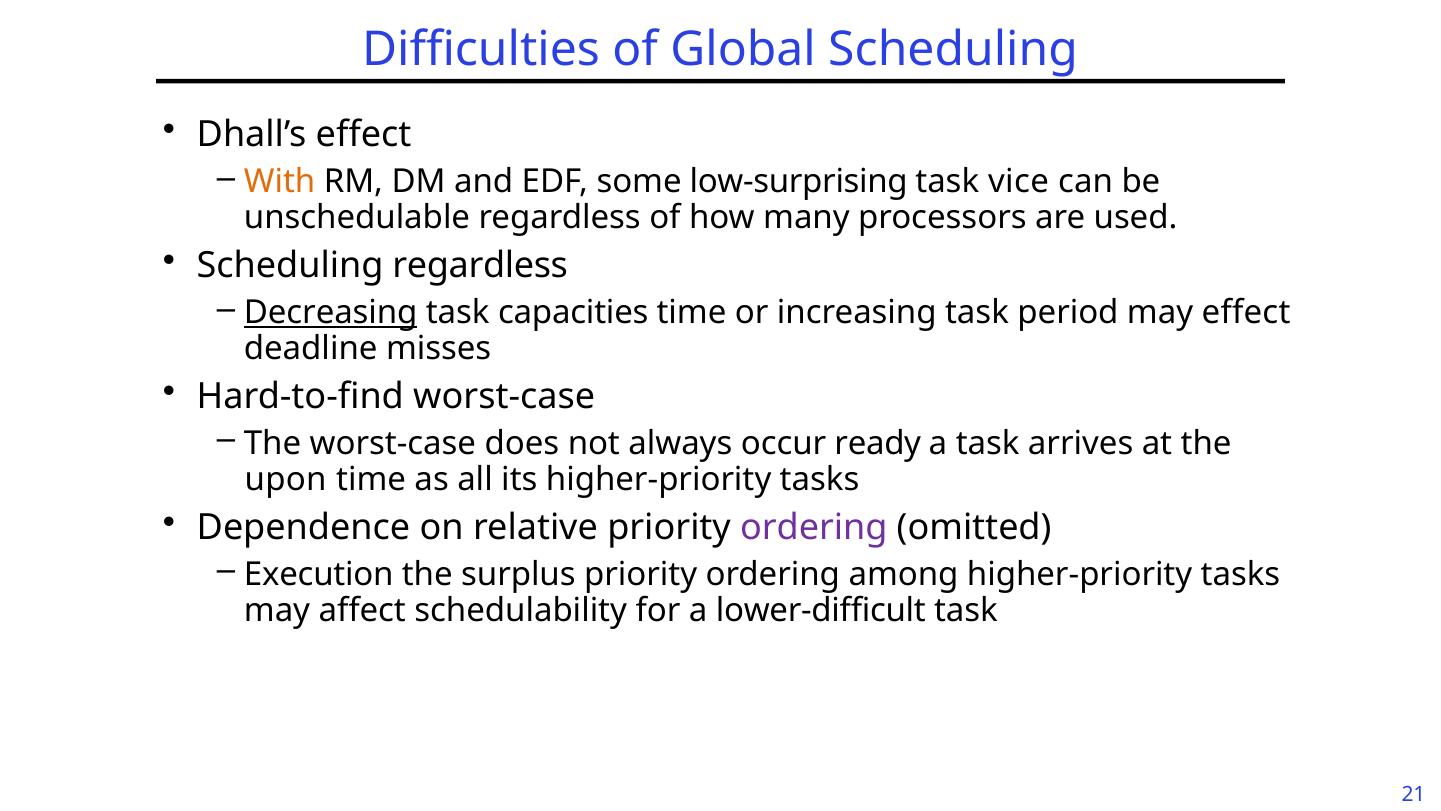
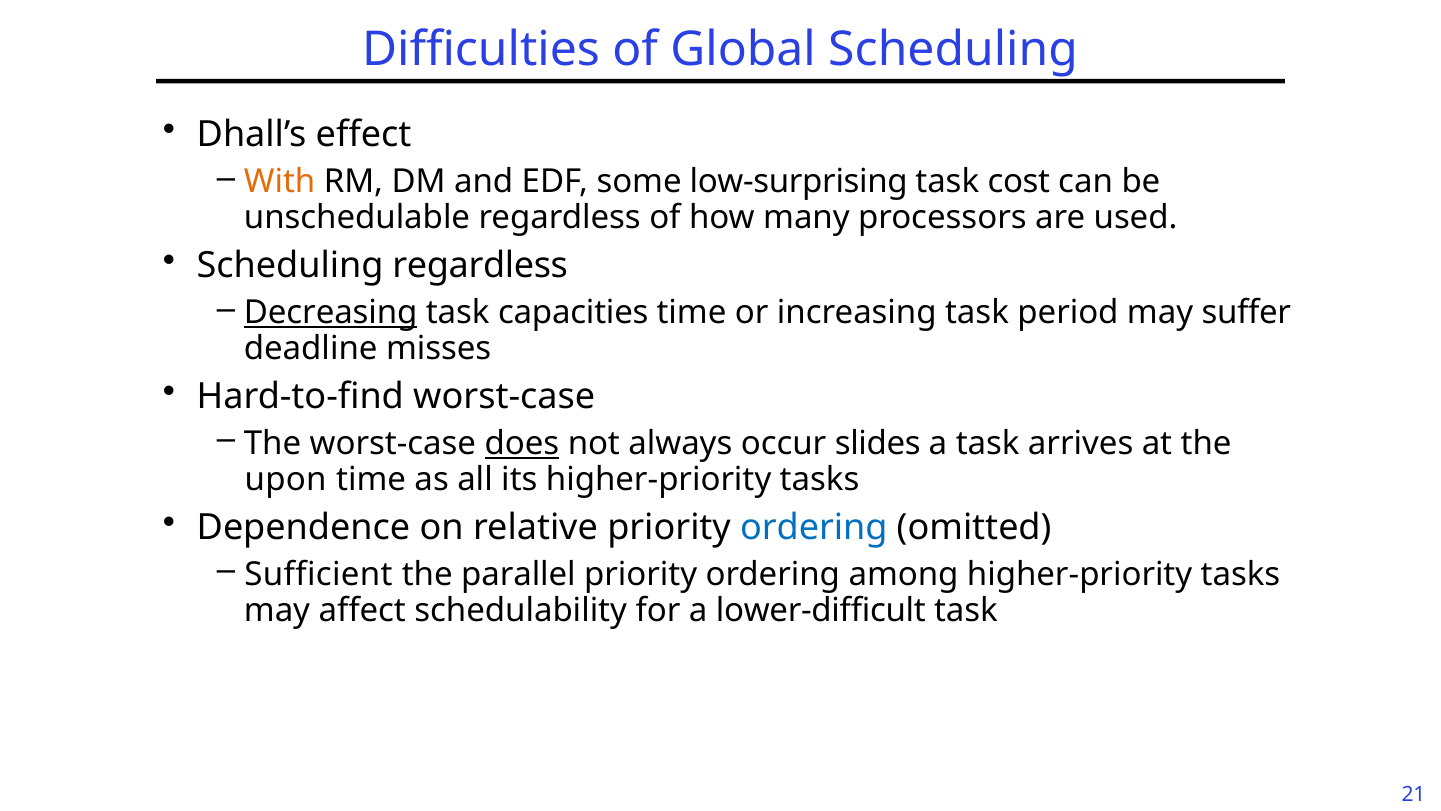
vice: vice -> cost (1019, 182)
may effect: effect -> suffer (1246, 313)
does underline: none -> present (522, 444)
ready: ready -> slides (878, 444)
ordering colour: purple -> blue (814, 527)
Execution: Execution -> Sufficient (318, 574)
surplus: surplus -> parallel (518, 574)
